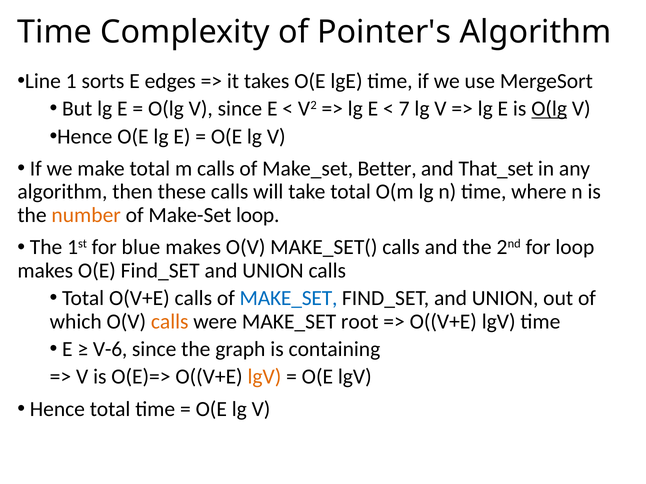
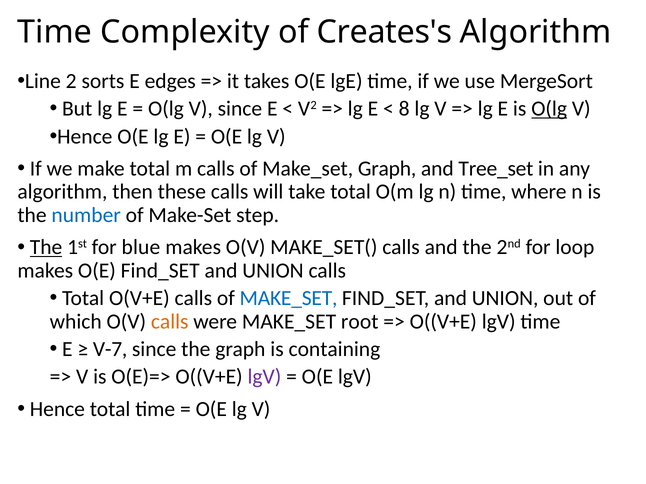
Pointer's: Pointer's -> Creates's (384, 32)
1: 1 -> 2 (71, 81)
7: 7 -> 8 (404, 109)
Make_set Better: Better -> Graph (387, 169)
That_set: That_set -> Tree_set (496, 169)
number colour: orange -> blue (86, 215)
Make-Set loop: loop -> step (258, 215)
The underline: none -> present (46, 248)
V-6: V-6 -> V-7 (110, 349)
lgV colour: orange -> purple (264, 377)
